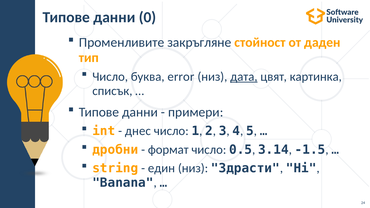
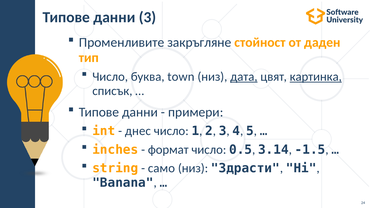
данни 0: 0 -> 3 (148, 17)
error: error -> town (181, 77)
картинка underline: none -> present (316, 77)
дробни: дробни -> inches (115, 150)
един: един -> само (161, 168)
